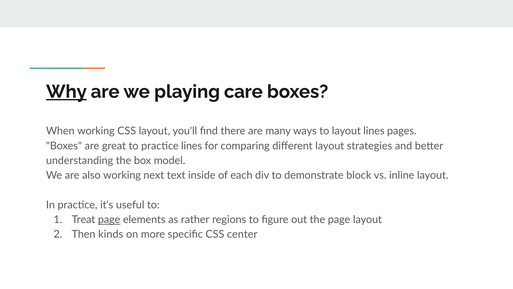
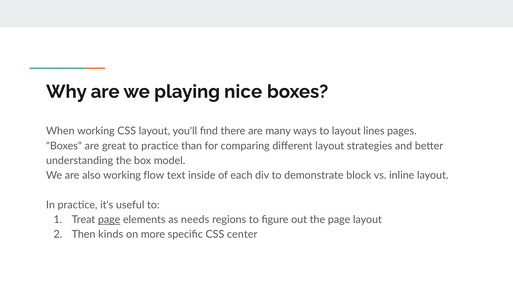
Why underline: present -> none (66, 92)
care: care -> nice (243, 92)
practice lines: lines -> than (192, 146)
next: next -> flow (154, 175)
rather: rather -> needs (195, 219)
